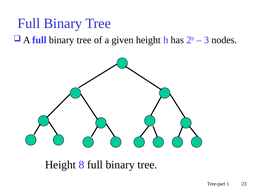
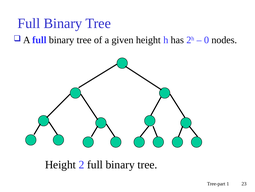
3: 3 -> 0 (207, 40)
8: 8 -> 2 (82, 164)
